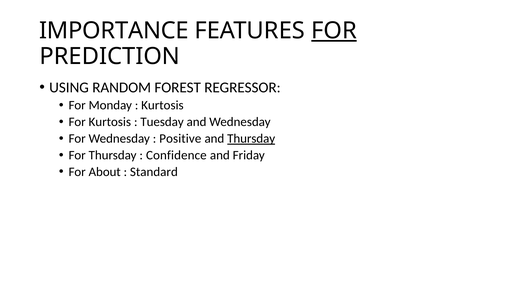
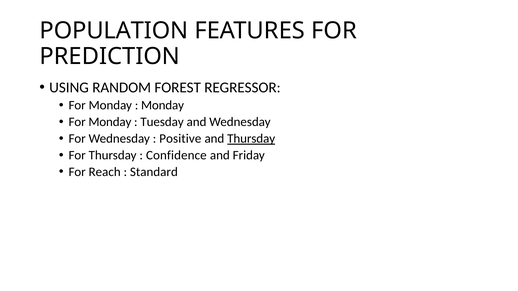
IMPORTANCE: IMPORTANCE -> POPULATION (114, 31)
FOR underline: present -> none (334, 31)
Kurtosis: Kurtosis -> Monday (163, 105)
Kurtosis: Kurtosis -> Monday (110, 122)
About: About -> Reach (105, 172)
